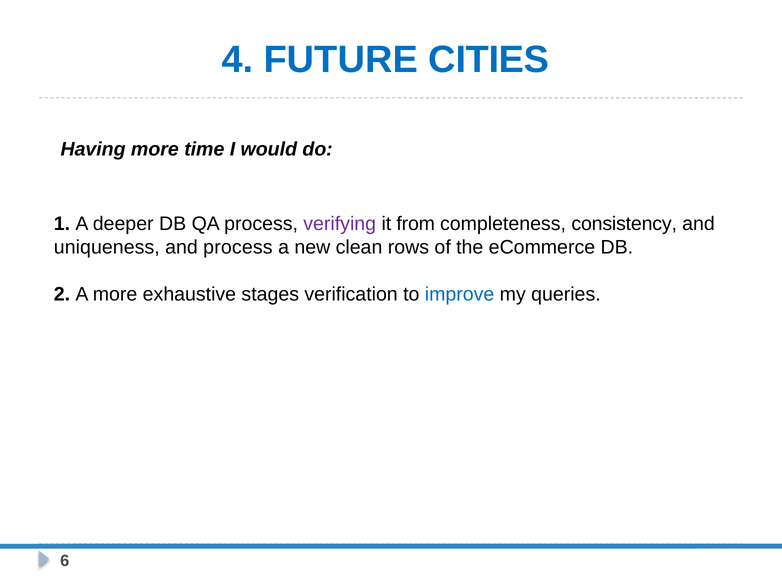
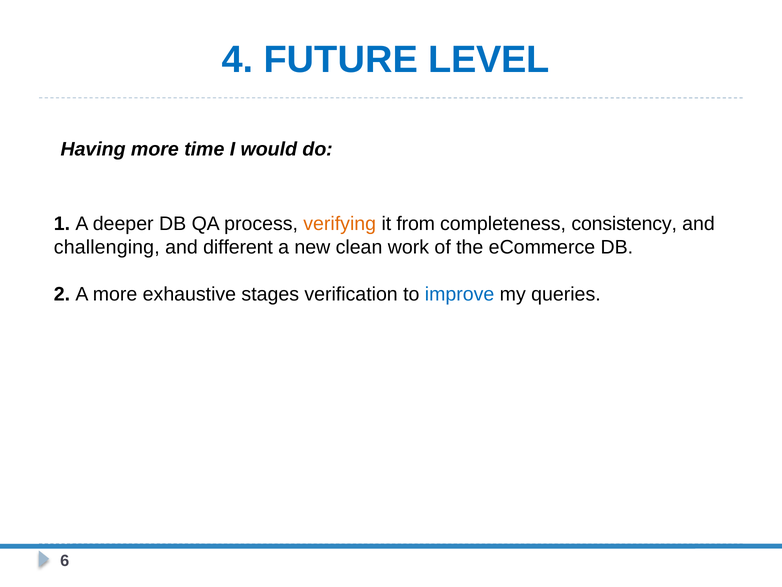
CITIES: CITIES -> LEVEL (489, 60)
verifying colour: purple -> orange (340, 224)
uniqueness: uniqueness -> challenging (107, 247)
and process: process -> different (238, 247)
rows: rows -> work (408, 247)
